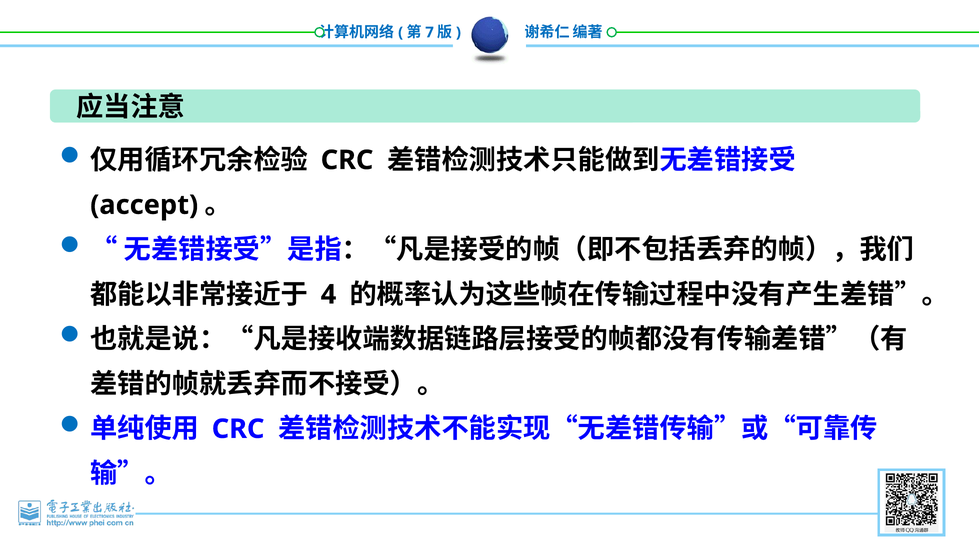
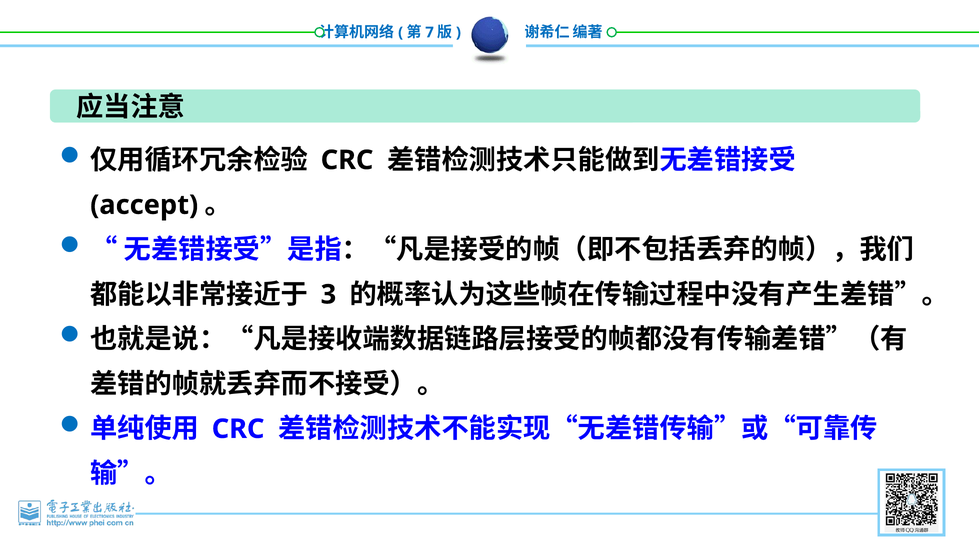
4: 4 -> 3 (328, 295)
